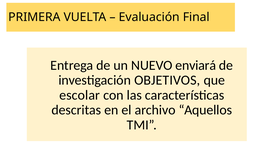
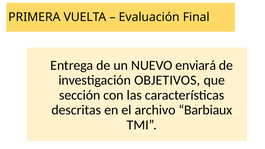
escolar: escolar -> sección (80, 95)
Aquellos: Aquellos -> Barbiaux (205, 110)
